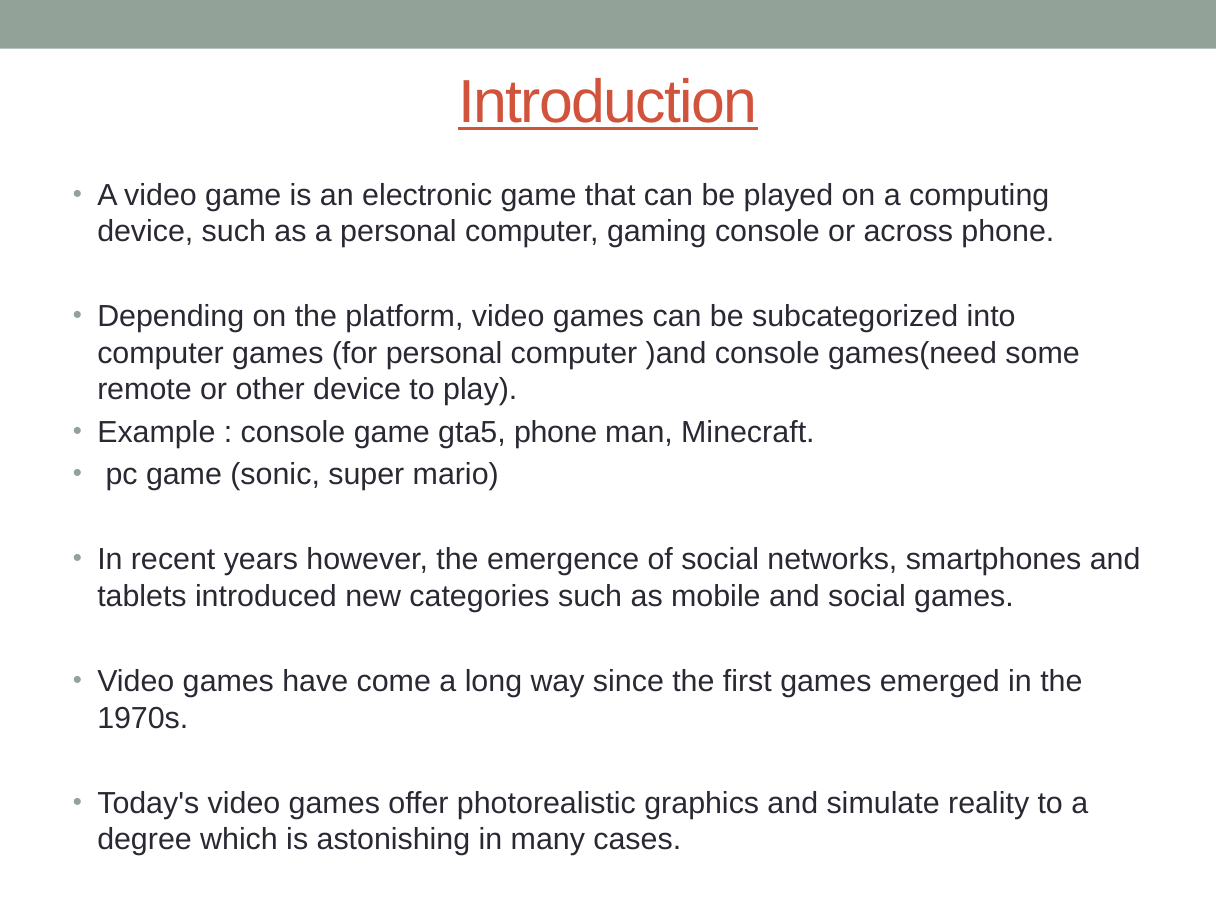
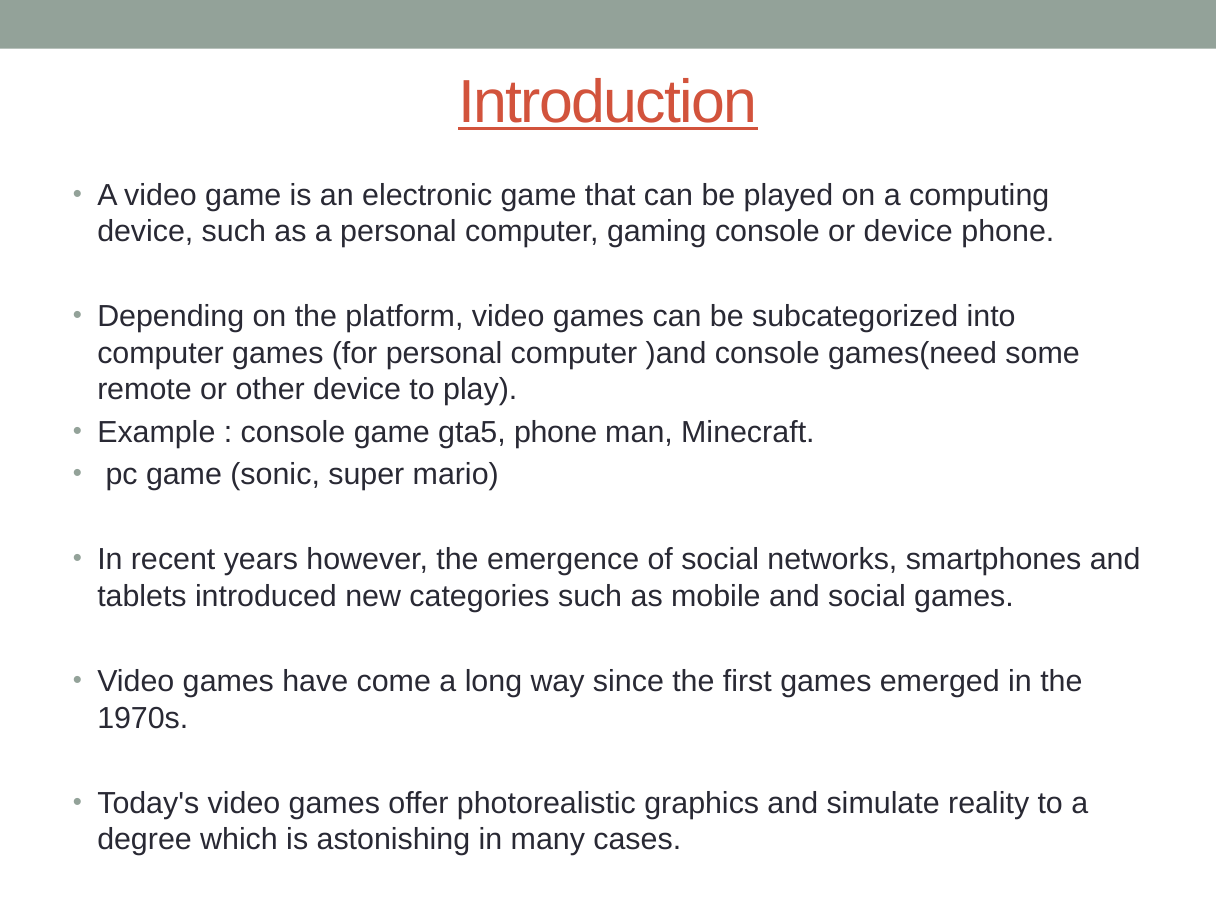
or across: across -> device (908, 232)
